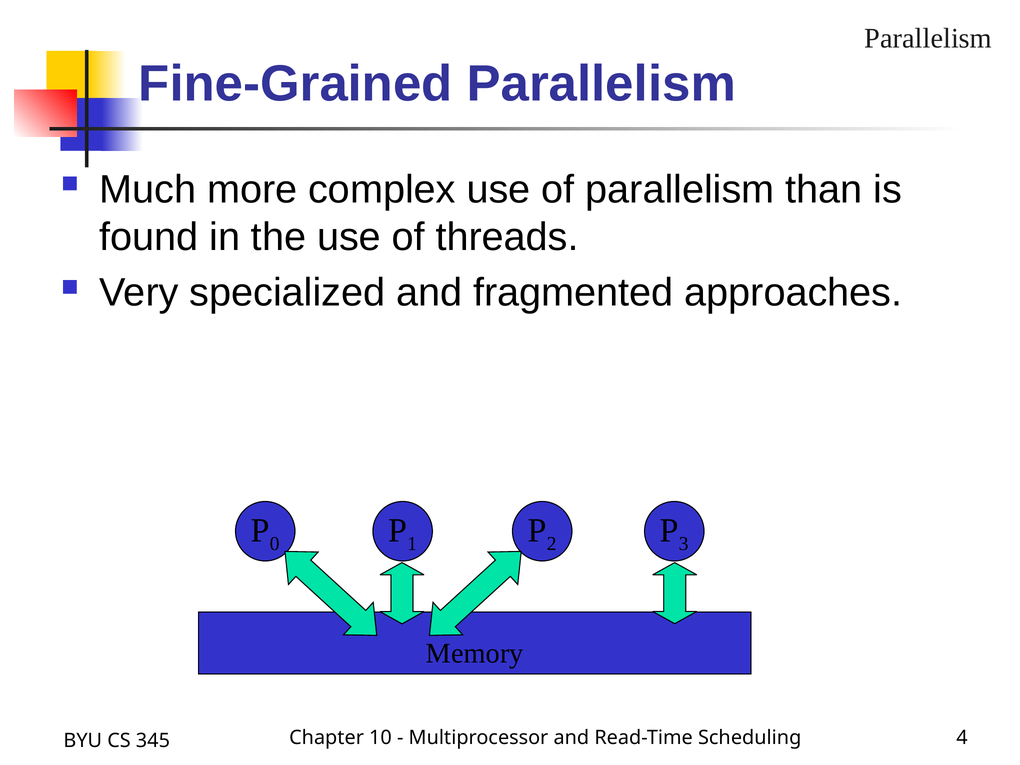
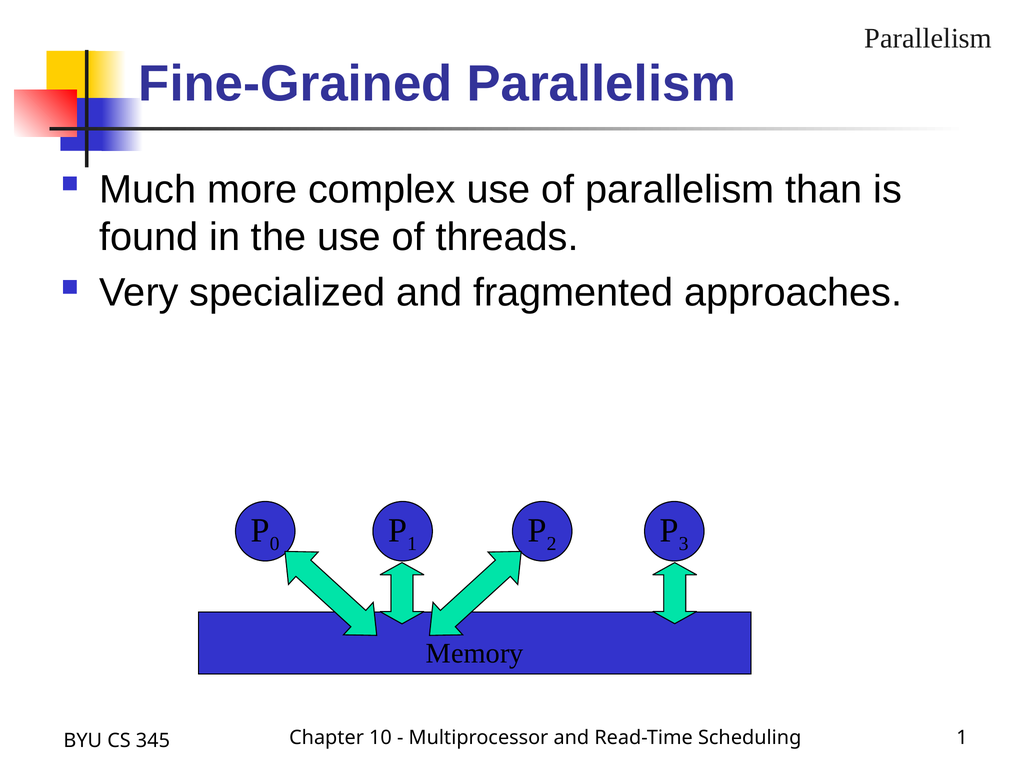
Scheduling 4: 4 -> 1 (962, 738)
